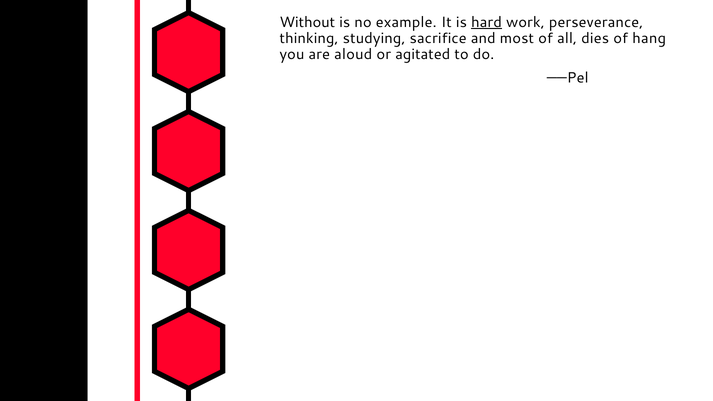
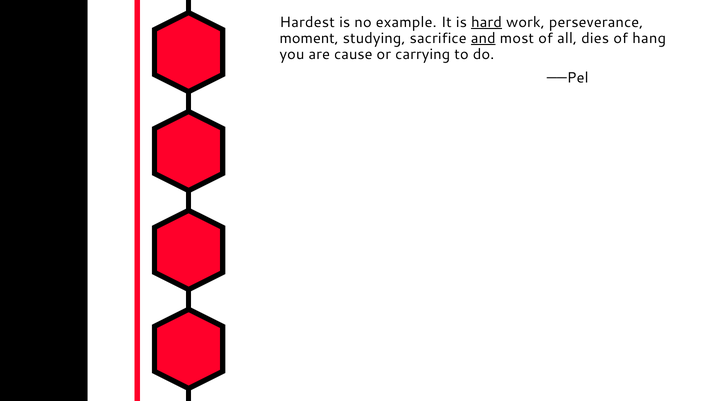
Without: Without -> Hardest (307, 22)
thinking: thinking -> moment (309, 38)
and underline: none -> present (483, 38)
aloud: aloud -> cause (353, 54)
agitated: agitated -> carrying (423, 54)
